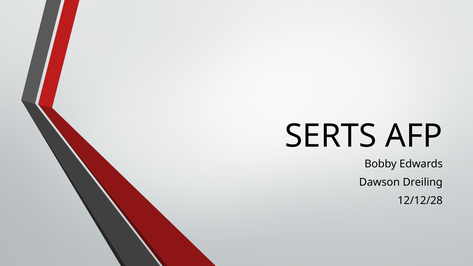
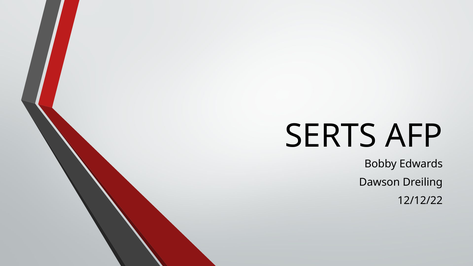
12/12/28: 12/12/28 -> 12/12/22 (420, 201)
